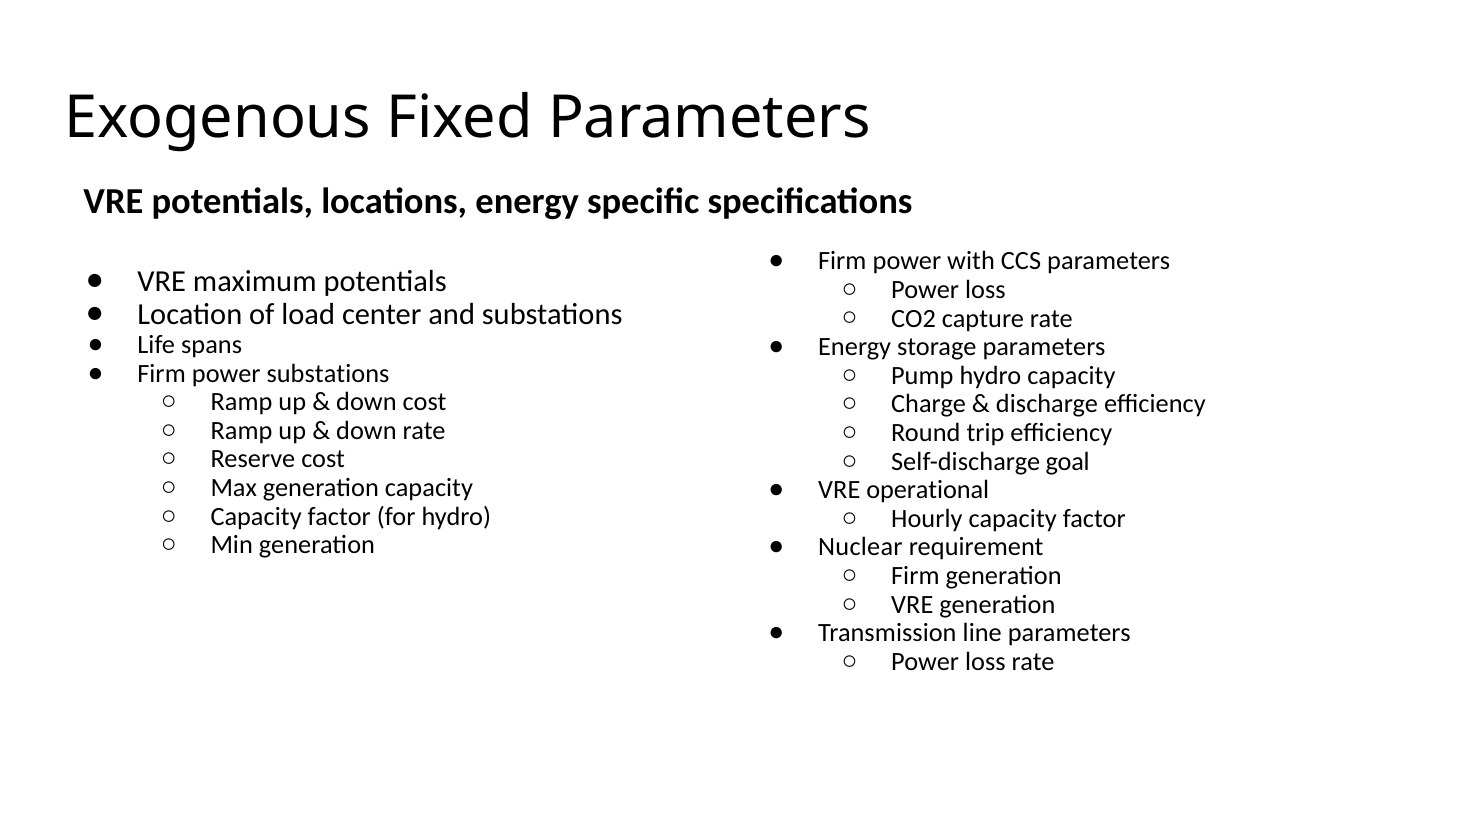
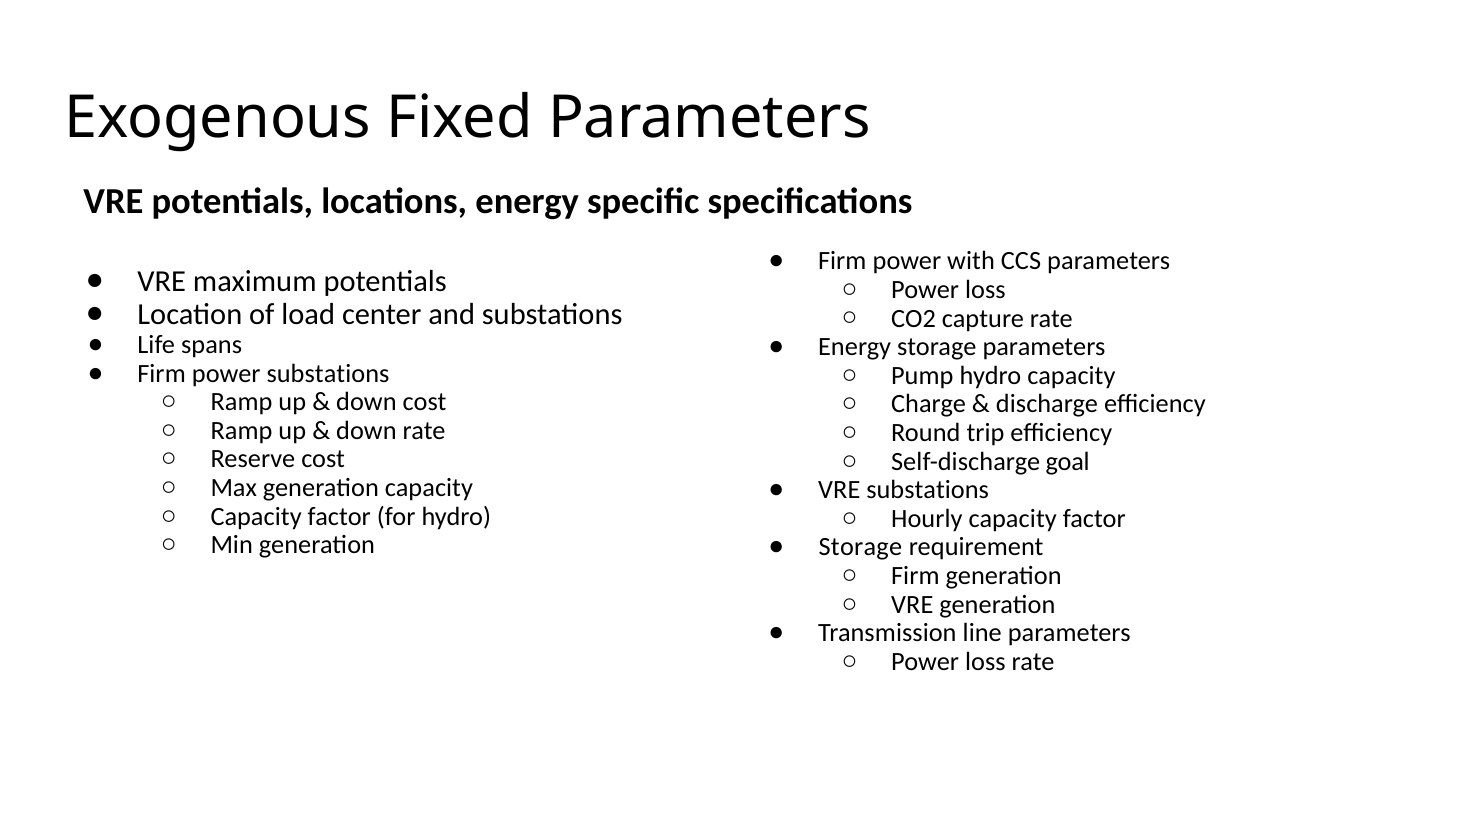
VRE operational: operational -> substations (928, 490)
Nuclear: Nuclear -> Storage (860, 547)
